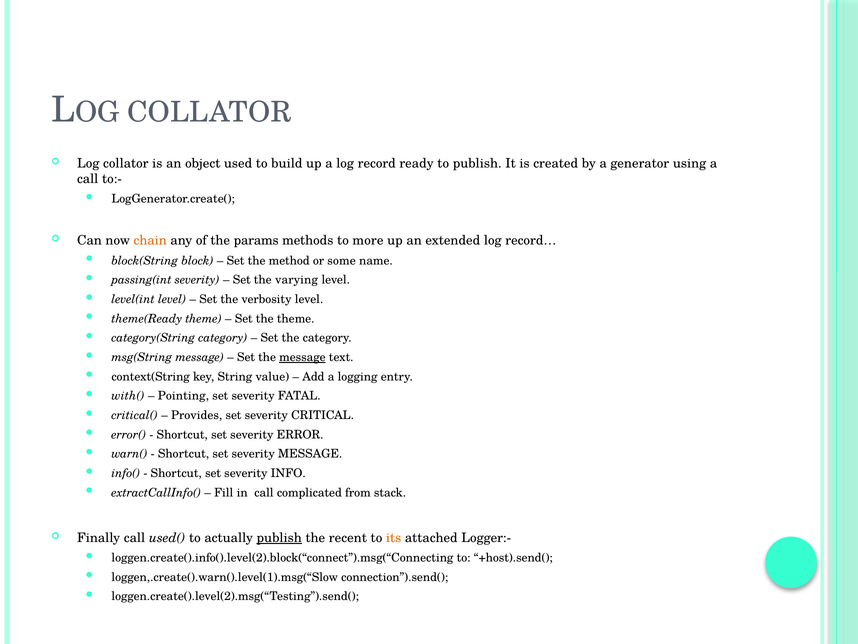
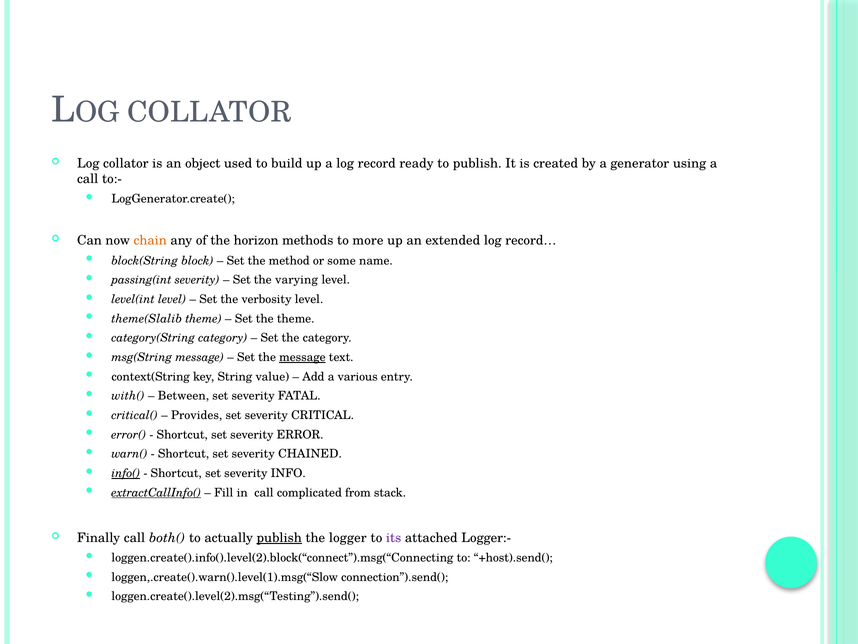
params: params -> horizon (256, 240)
theme(Ready: theme(Ready -> theme(Slalib (147, 318)
logging: logging -> various (358, 376)
Pointing: Pointing -> Between (183, 396)
severity MESSAGE: MESSAGE -> CHAINED (310, 454)
info( underline: none -> present (126, 473)
extractCallInfo( underline: none -> present (156, 492)
used(: used( -> both( (167, 537)
recent: recent -> logger (348, 537)
its colour: orange -> purple (394, 537)
